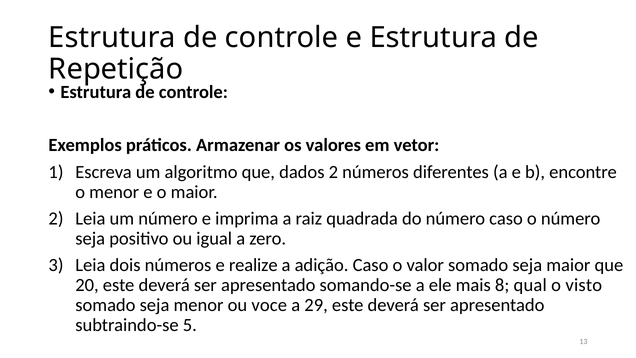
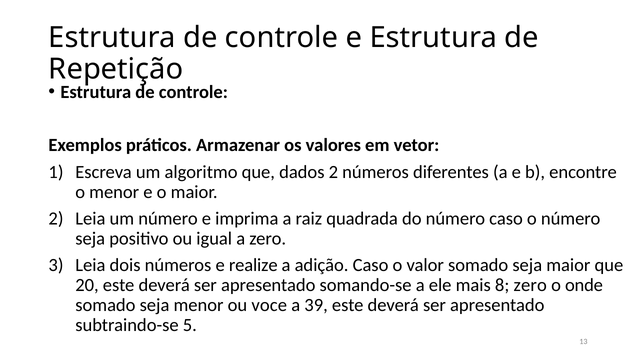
8 qual: qual -> zero (530, 285)
visto: visto -> onde (584, 285)
29: 29 -> 39 (316, 305)
